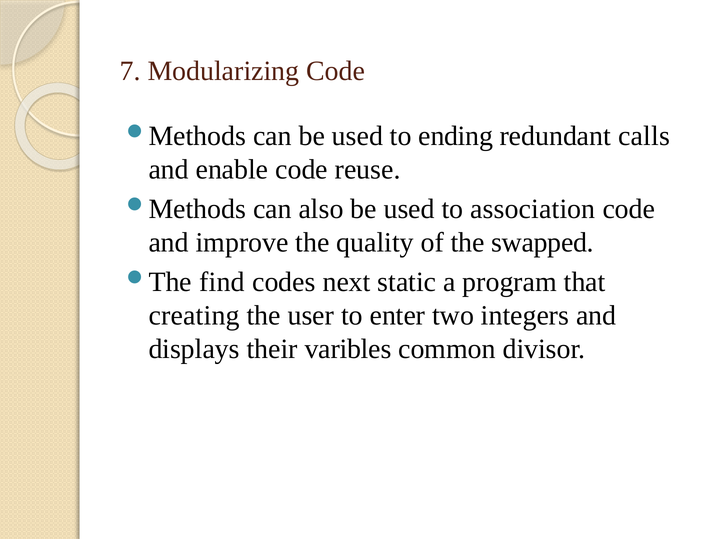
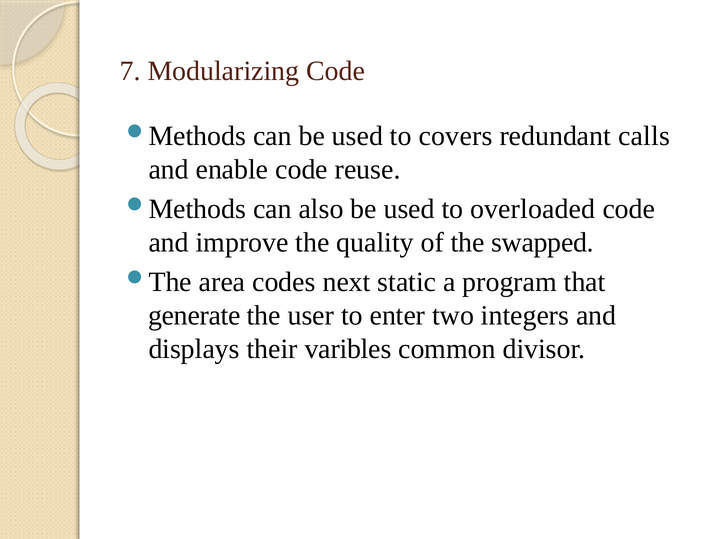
ending: ending -> covers (456, 136)
association: association -> overloaded (533, 209)
find: find -> area (222, 282)
creating: creating -> generate (194, 315)
